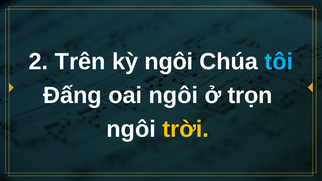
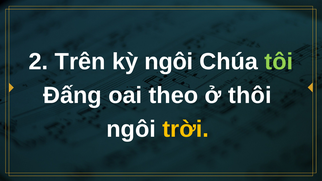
tôi colour: light blue -> light green (279, 62)
oai ngôi: ngôi -> theo (173, 95)
trọn: trọn -> thôi (250, 95)
